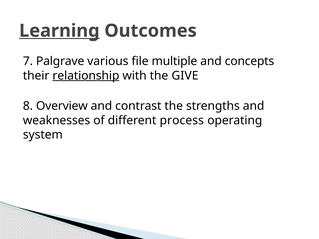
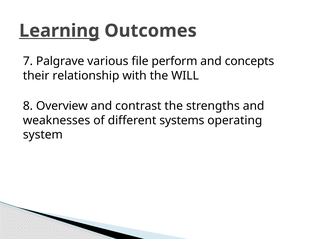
multiple: multiple -> perform (174, 61)
relationship underline: present -> none (86, 76)
GIVE: GIVE -> WILL (185, 76)
process: process -> systems (182, 121)
